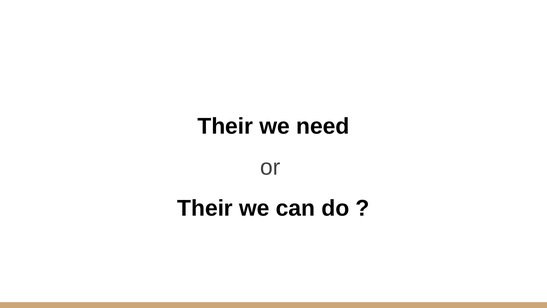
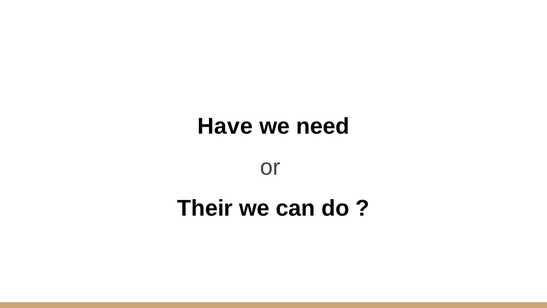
Their: Their -> Have (225, 126)
